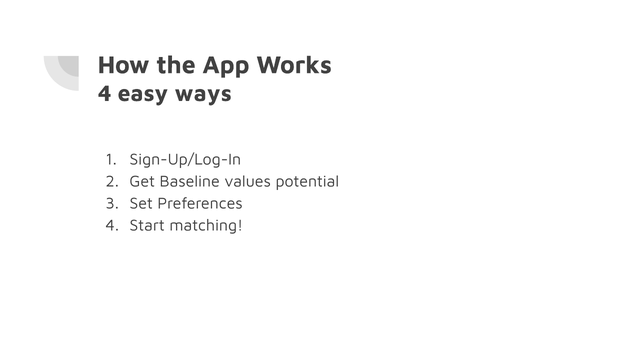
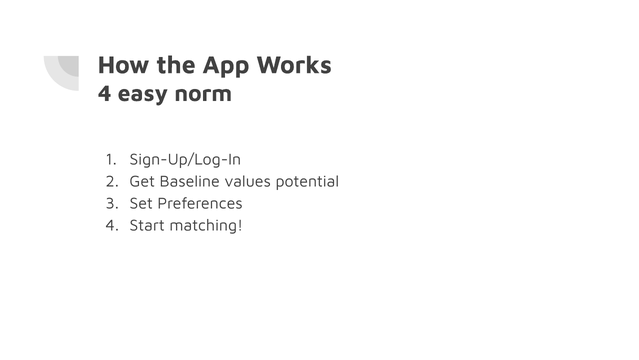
ways: ways -> norm (203, 93)
